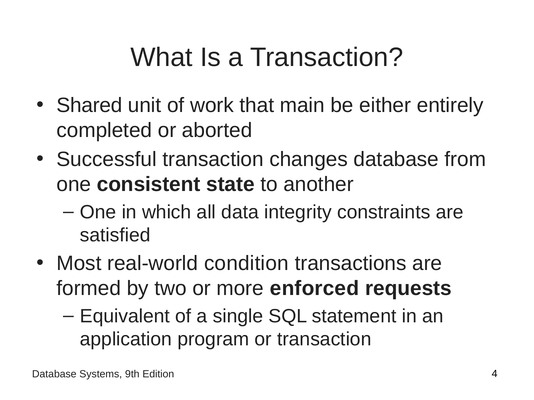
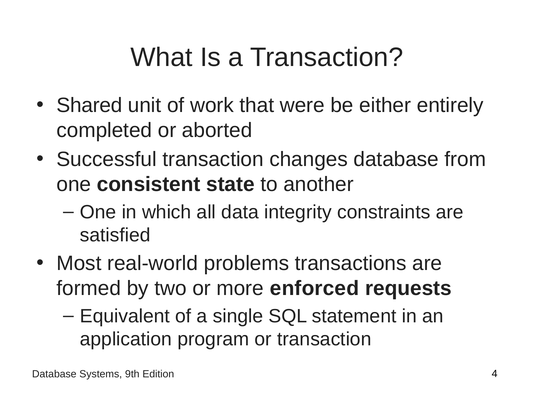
main: main -> were (302, 106)
condition: condition -> problems (247, 264)
